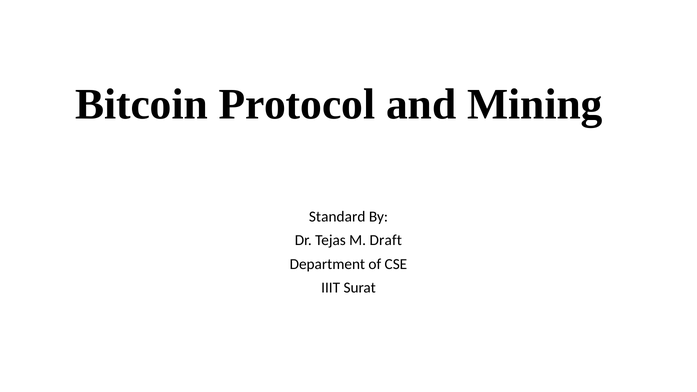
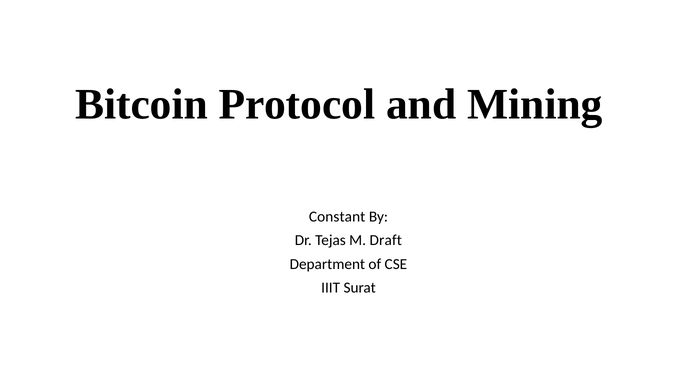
Standard: Standard -> Constant (337, 217)
